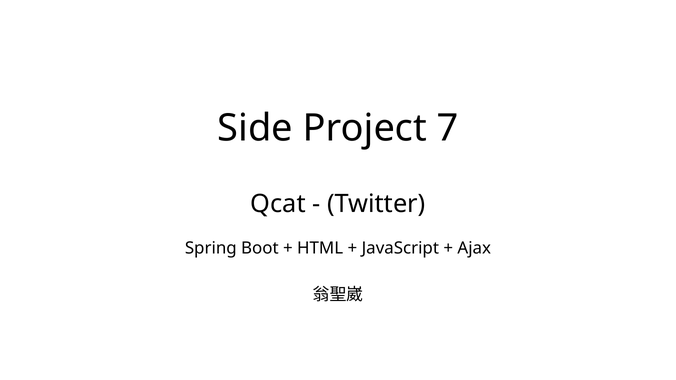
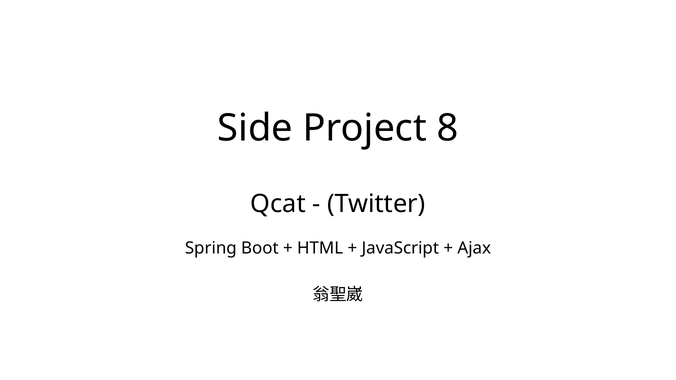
7: 7 -> 8 (448, 128)
